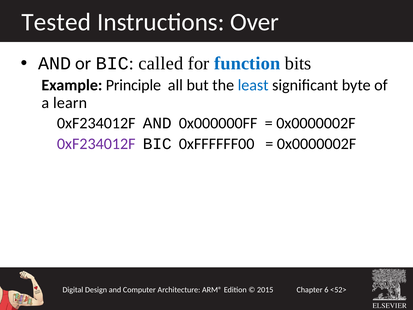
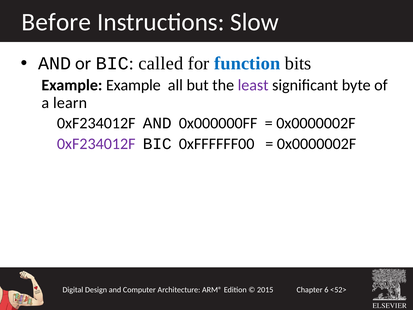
Tested: Tested -> Before (56, 22)
Over: Over -> Slow (255, 22)
Example Principle: Principle -> Example (133, 85)
least colour: blue -> purple (253, 85)
